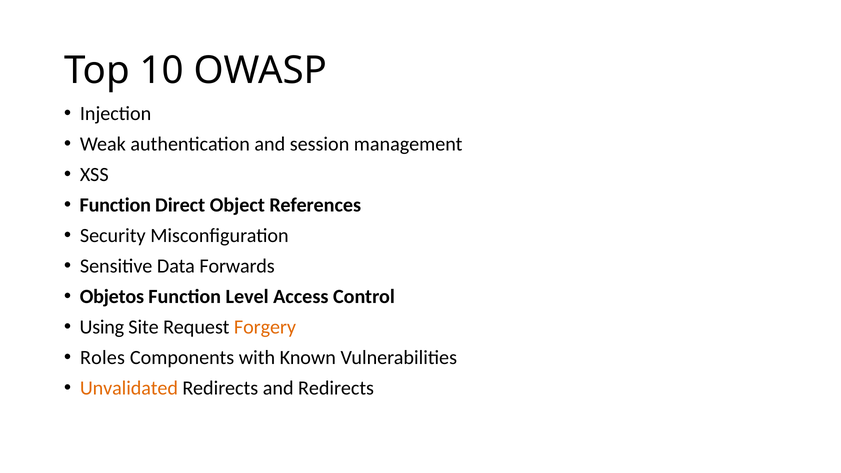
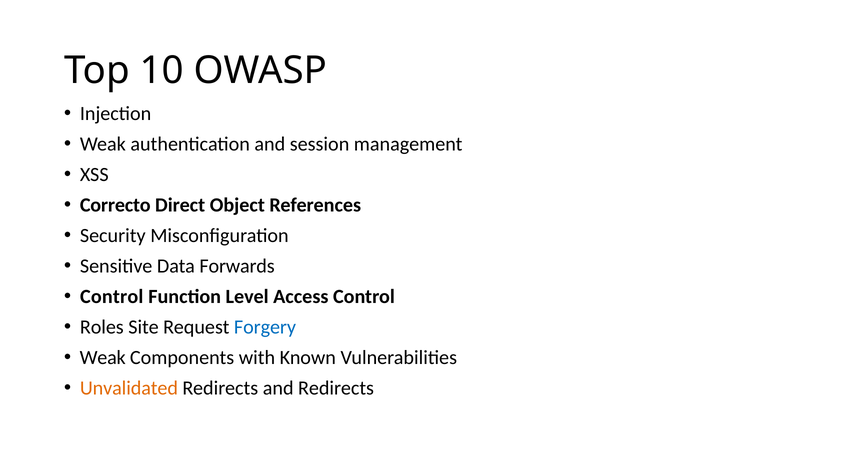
Function: Function -> Correcto (115, 205)
Objetos: Objetos -> Control (112, 296)
Using: Using -> Roles (102, 327)
Forgery colour: orange -> blue (265, 327)
Roles: Roles -> Weak (103, 358)
